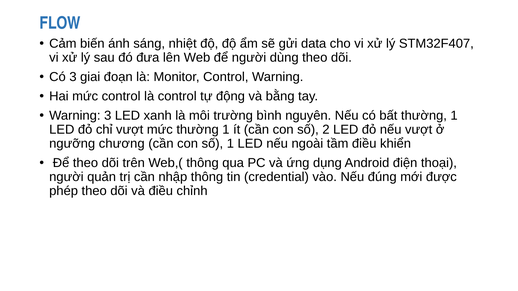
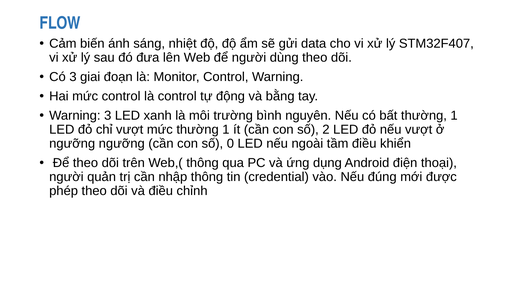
ngưỡng chương: chương -> ngưỡng (122, 144)
số 1: 1 -> 0 (230, 144)
